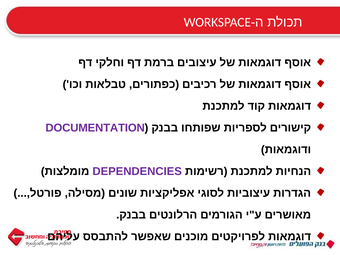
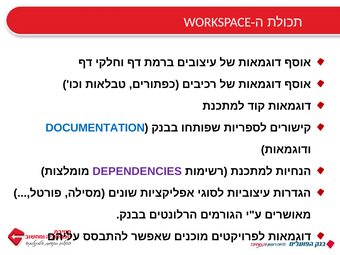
DOCUMENTATION colour: purple -> blue (95, 128)
